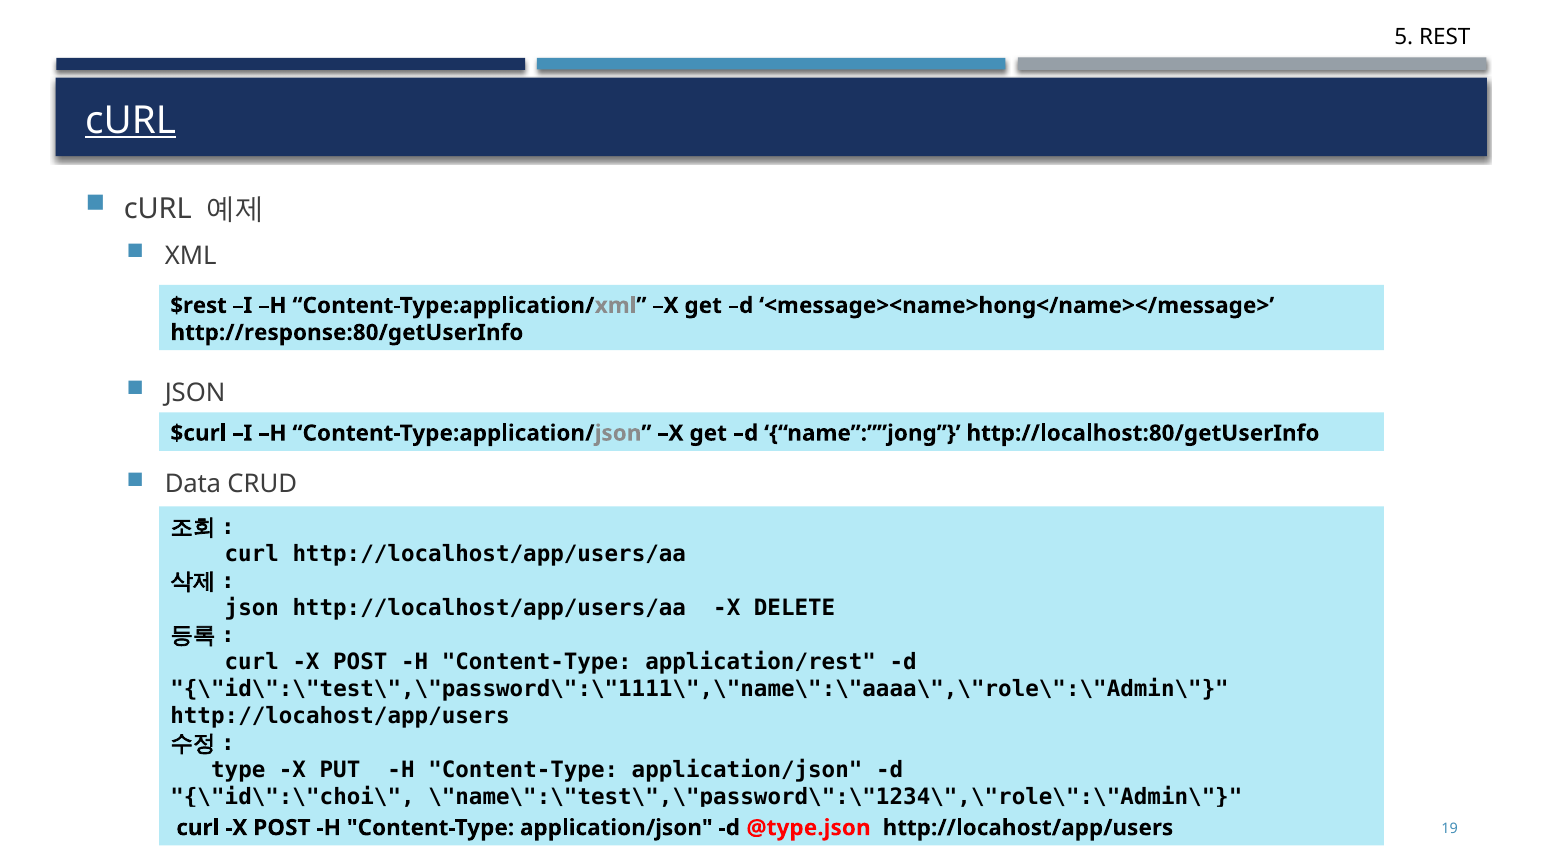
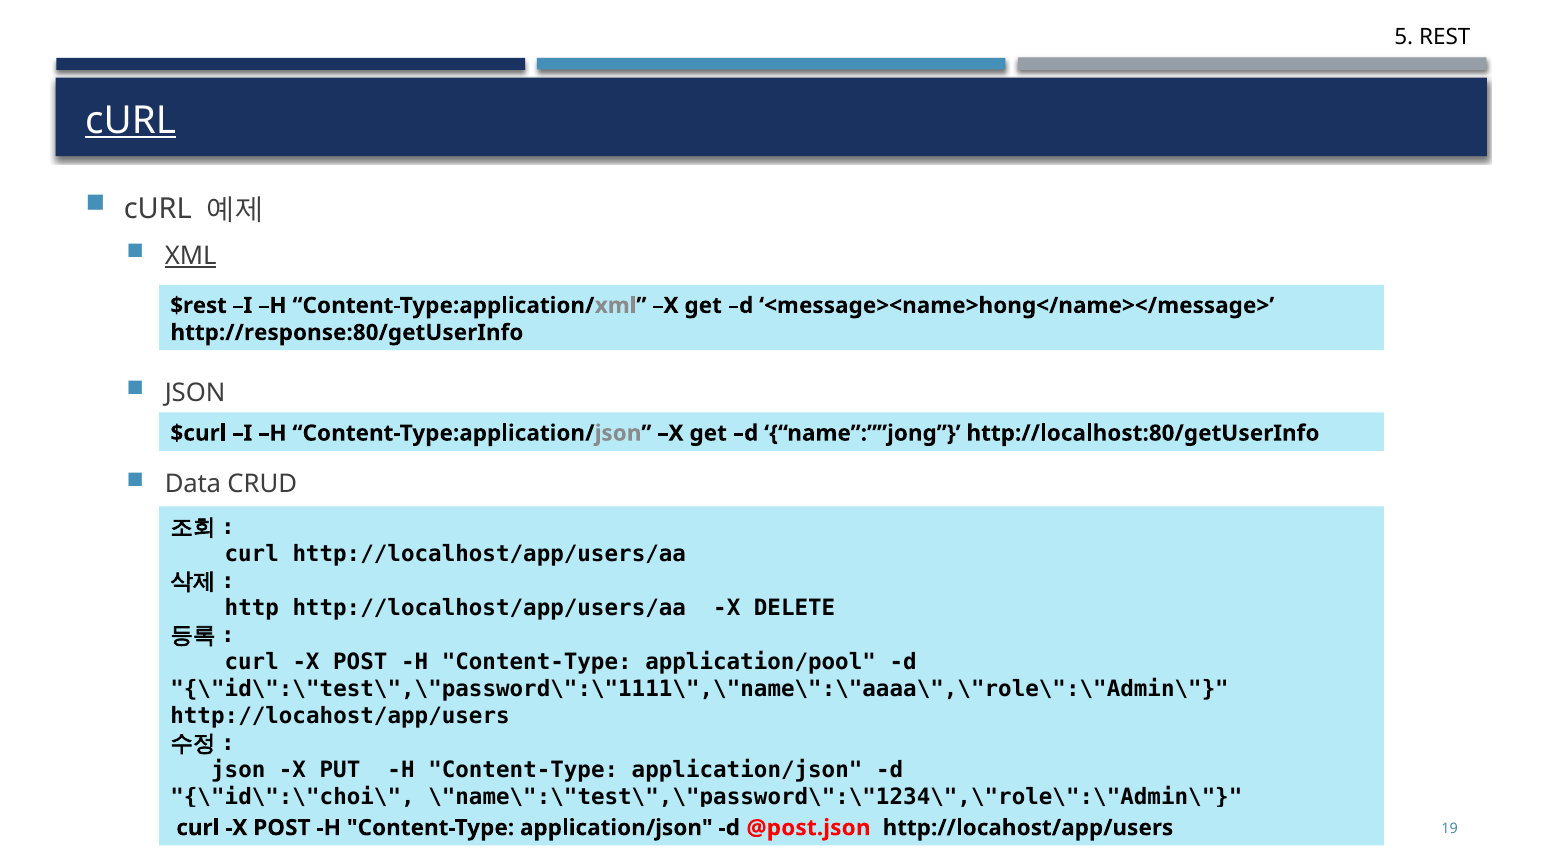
XML underline: none -> present (191, 256)
json: json -> http (252, 608)
application/rest: application/rest -> application/pool (761, 662)
type: type -> json (238, 770)
@type.json: @type.json -> @post.json (808, 828)
